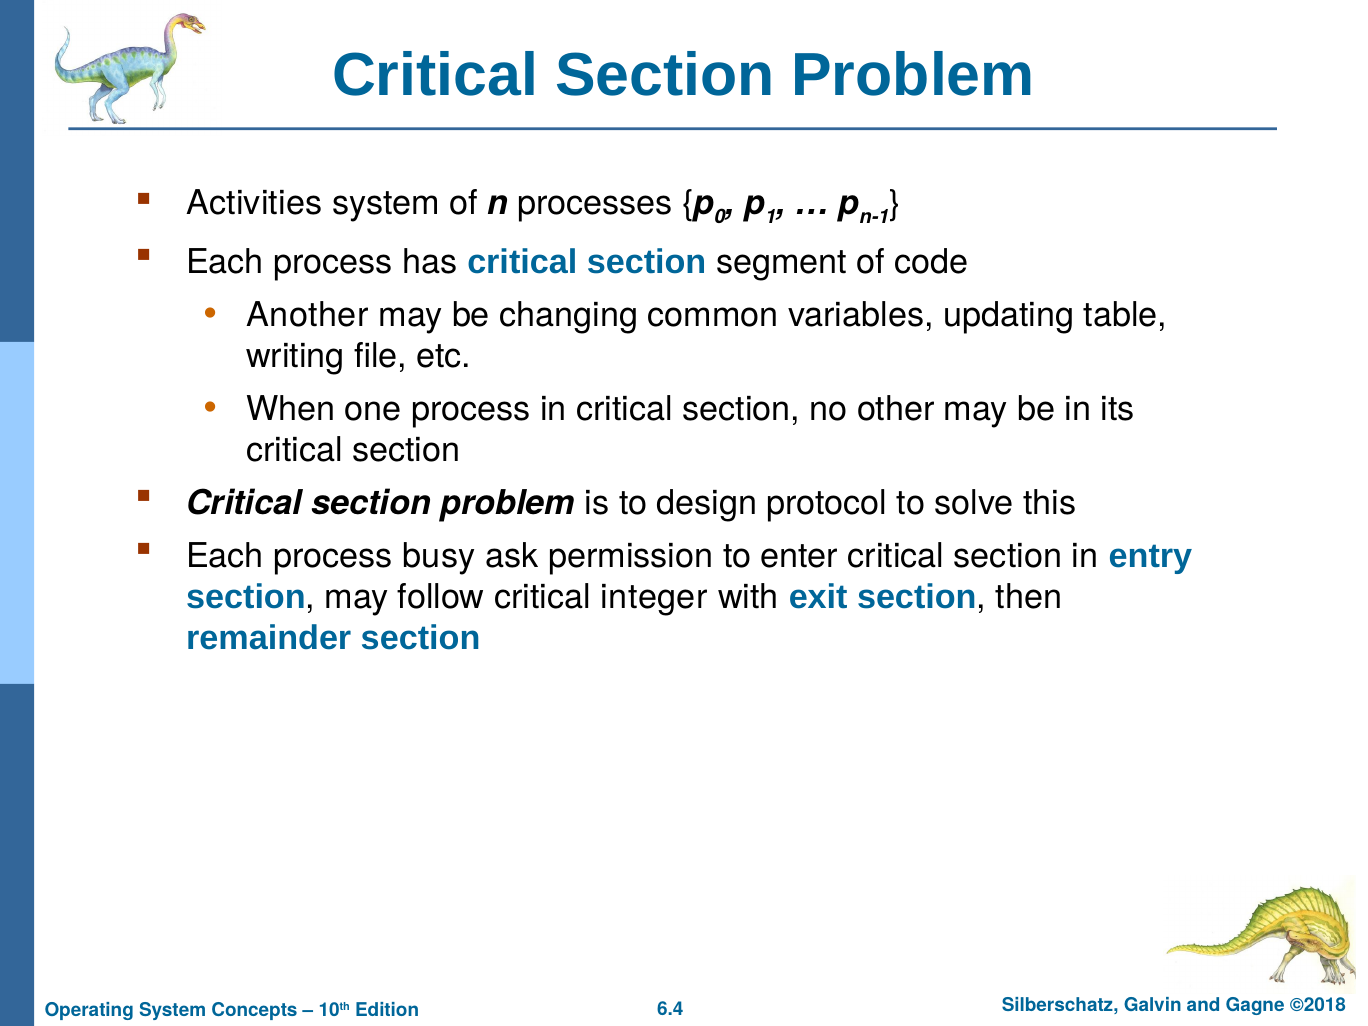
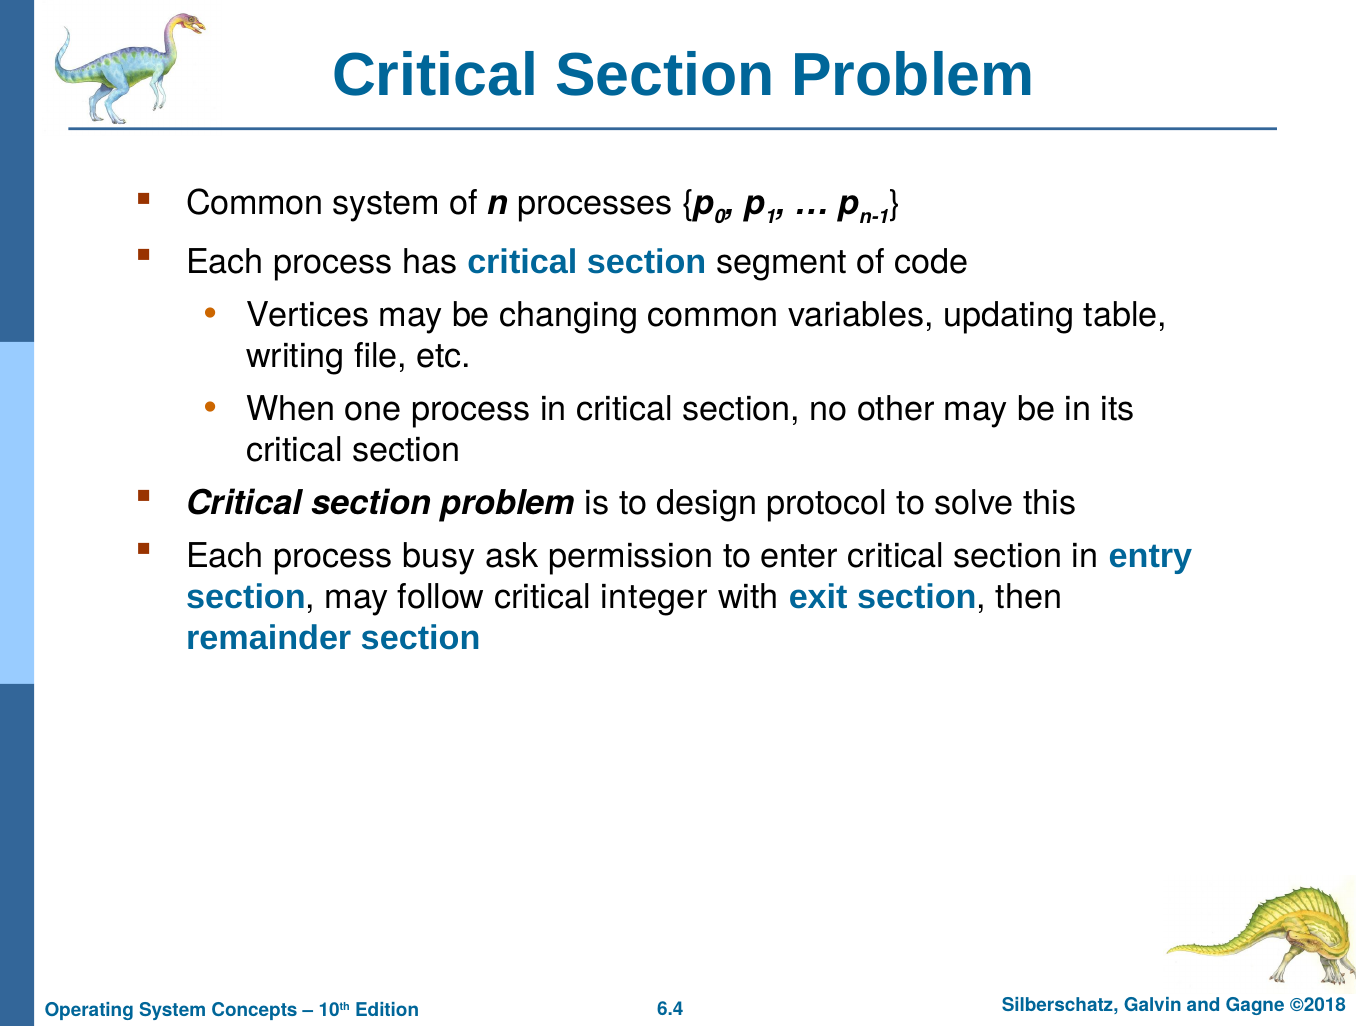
Activities: Activities -> Common (255, 203)
Another: Another -> Vertices (308, 315)
